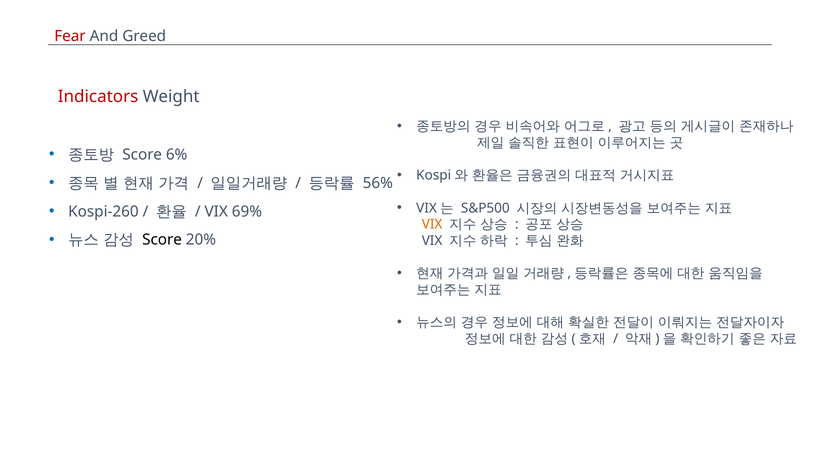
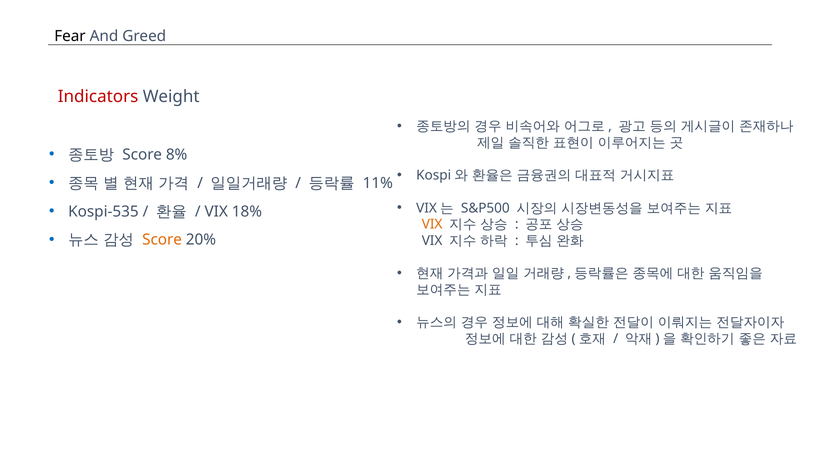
Fear colour: red -> black (70, 36)
6%: 6% -> 8% (177, 154)
56%: 56% -> 11% (378, 183)
Kospi-260: Kospi-260 -> Kospi-535 (103, 211)
69%: 69% -> 18% (247, 211)
Score colour: black -> orange (162, 240)
